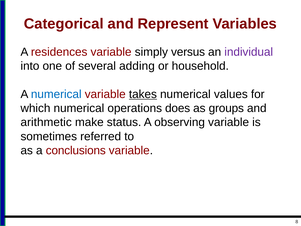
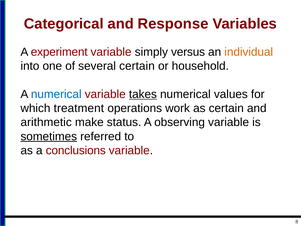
Represent: Represent -> Response (173, 24)
residences: residences -> experiment (59, 52)
individual colour: purple -> orange (249, 52)
several adding: adding -> certain (137, 66)
which numerical: numerical -> treatment (79, 108)
does: does -> work (178, 108)
as groups: groups -> certain (226, 108)
sometimes underline: none -> present (49, 136)
